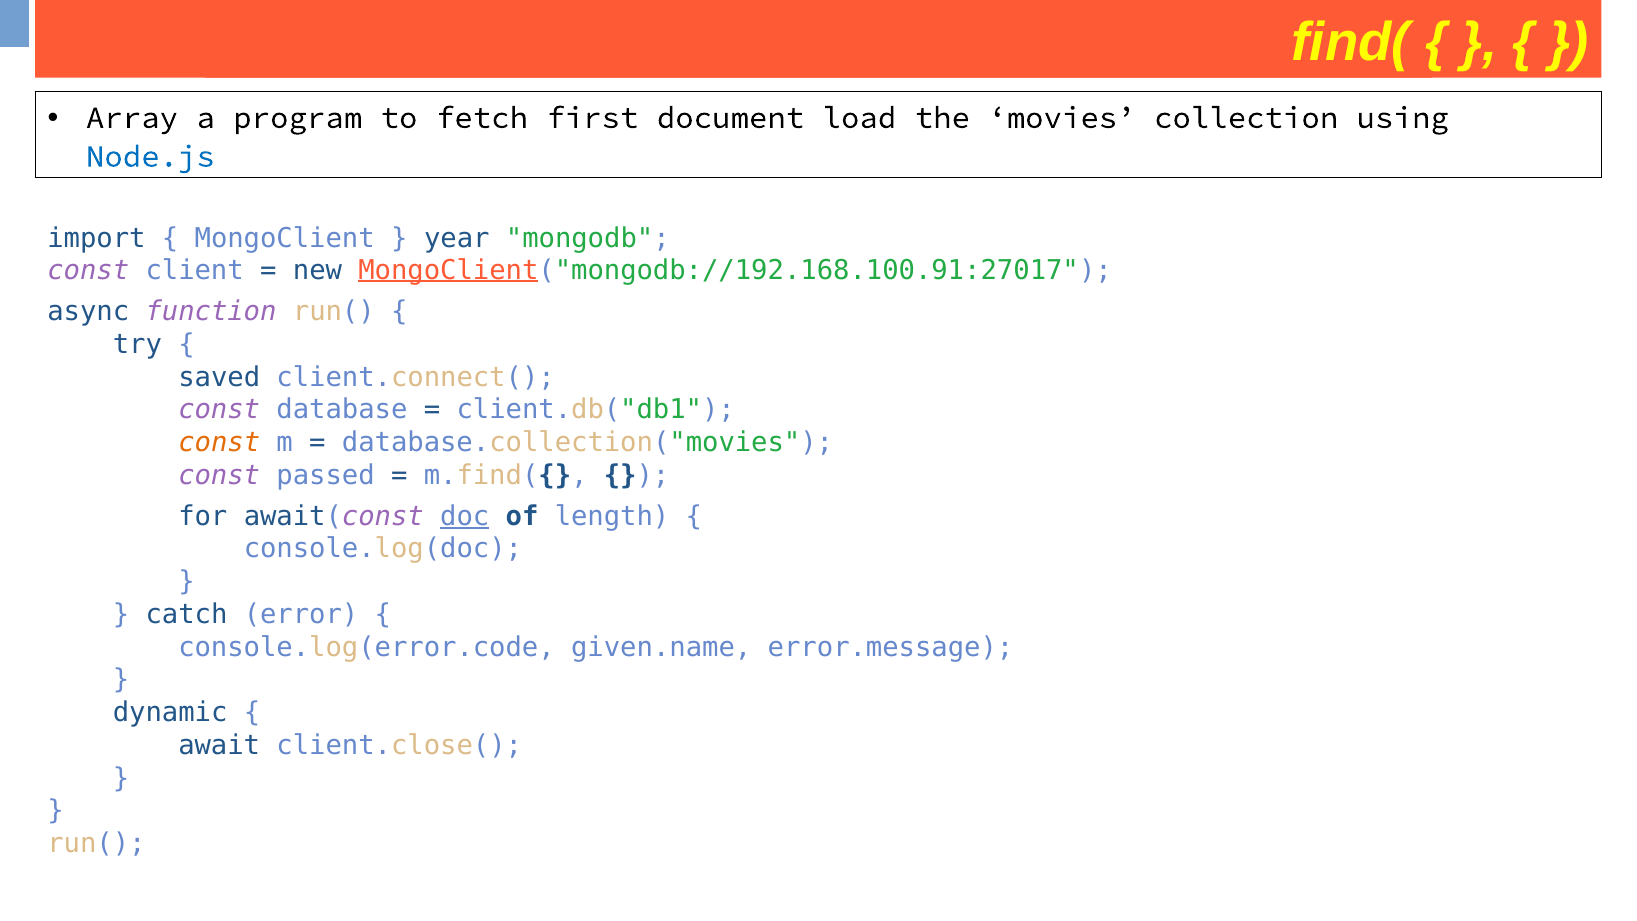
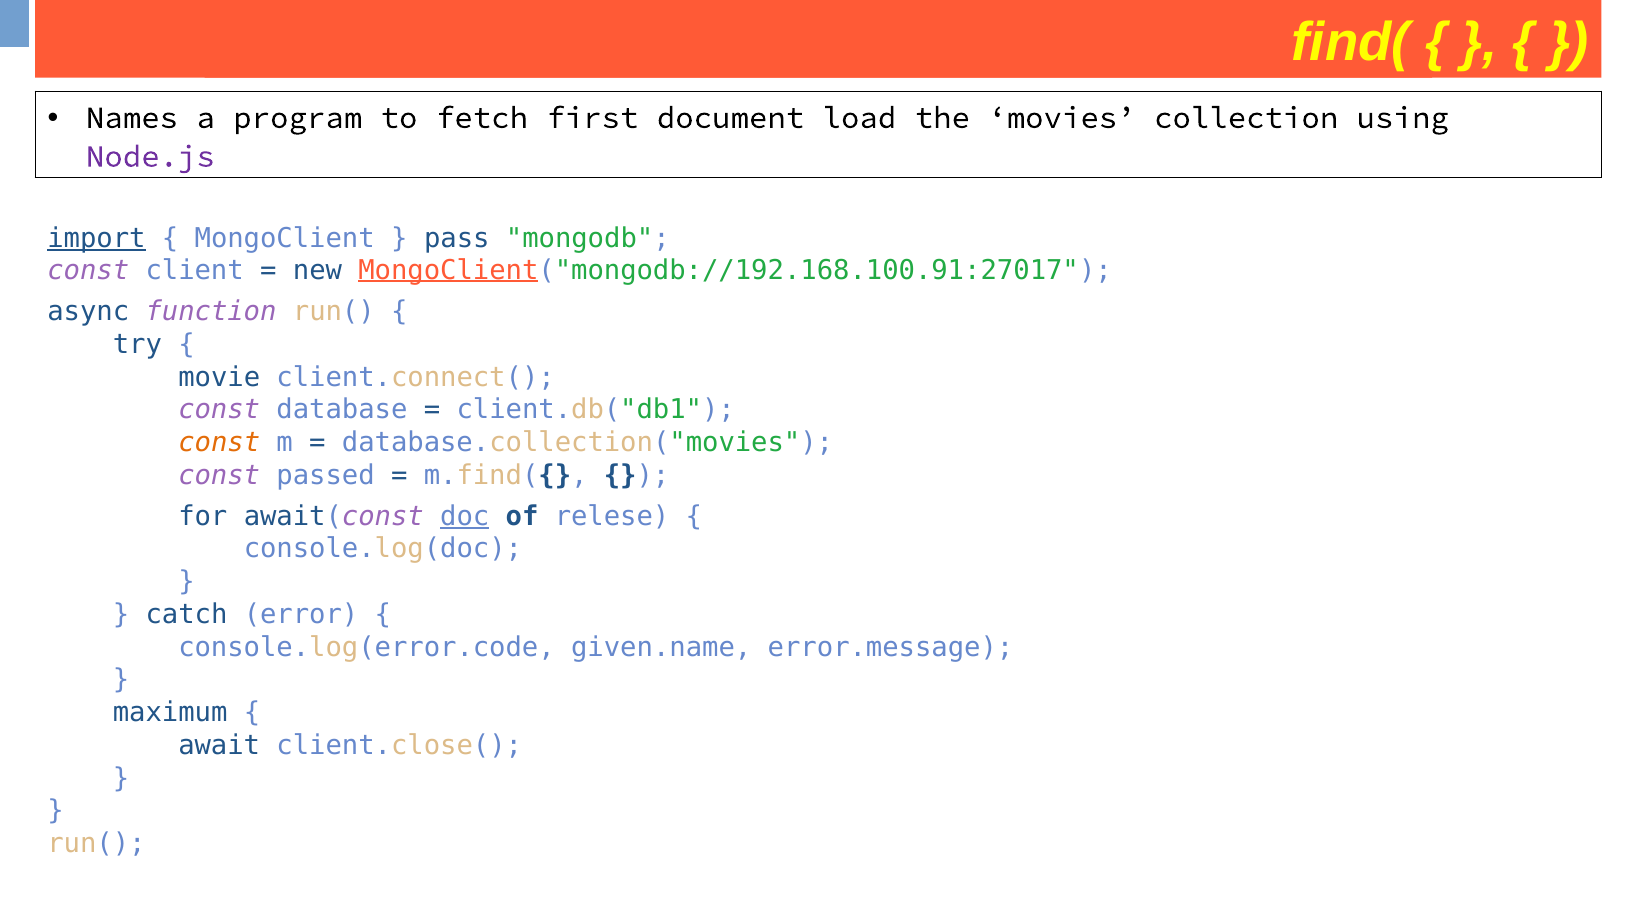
Array: Array -> Names (132, 118)
Node.js colour: blue -> purple (150, 156)
import underline: none -> present (96, 238)
year: year -> pass (457, 238)
saved: saved -> movie (219, 377)
length: length -> relese (612, 516)
dynamic: dynamic -> maximum (170, 712)
